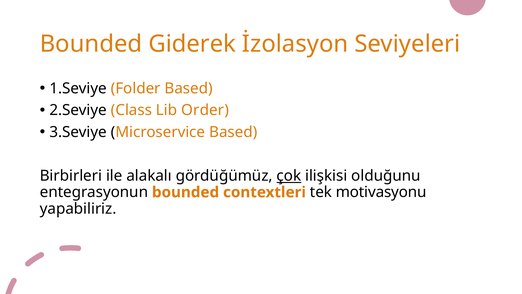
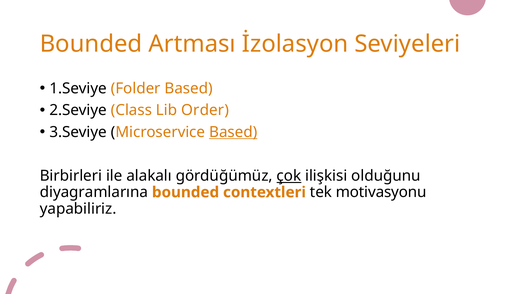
Giderek: Giderek -> Artması (192, 44)
Based underline: none -> present (233, 132)
entegrasyonun: entegrasyonun -> diyagramlarına (94, 192)
